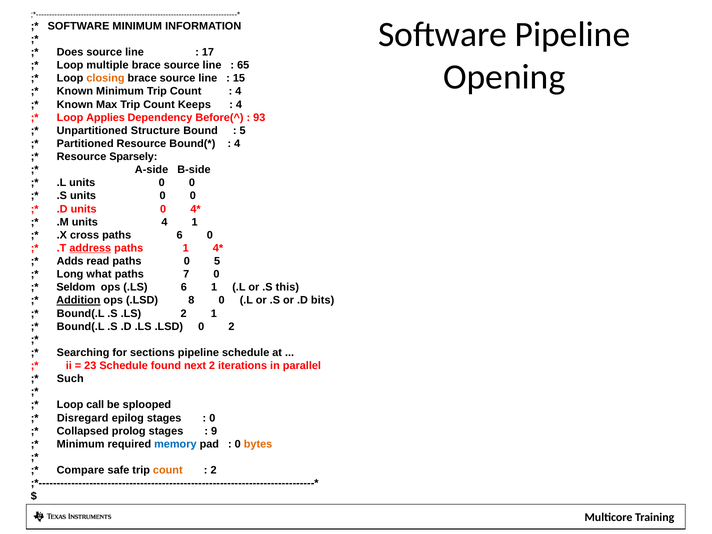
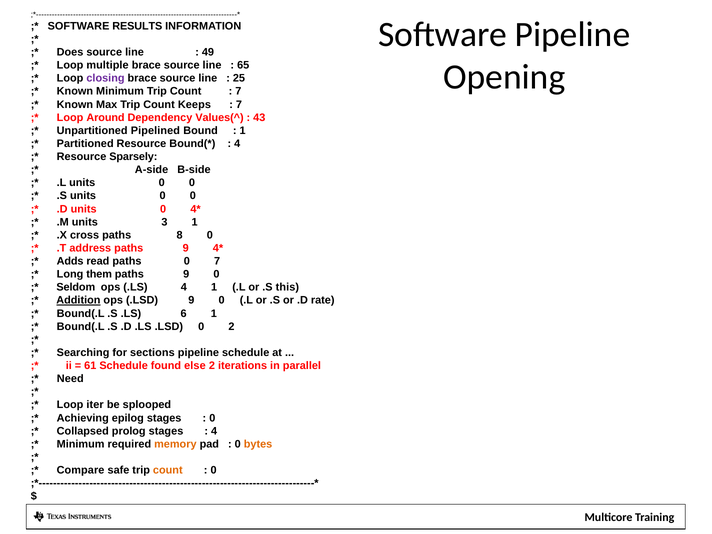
SOFTWARE MINIMUM: MINIMUM -> RESULTS (137, 26)
17: 17 -> 49 (208, 52)
closing colour: orange -> purple (105, 78)
15: 15 -> 25 (239, 78)
4: 4 -> 7 (238, 91)
4: 4 -> 7 (239, 104)
Applies: Applies -> Around (106, 117)
Before(^: Before(^ -> Values(^ (220, 117)
93: 93 -> 43 (259, 117)
Structure: Structure -> Pipelined (155, 131)
5: 5 -> 1 (243, 131)
units 4: 4 -> 3 (164, 222)
paths 6: 6 -> 8 (180, 235)
address underline: present -> none (90, 248)
1: 1 -> 9 (186, 248)
0 5: 5 -> 7 (217, 261)
what: what -> them (99, 274)
7: 7 -> 9 (186, 274)
.LS 6: 6 -> 4 (184, 287)
.LSD 8: 8 -> 9 (191, 300)
bits: bits -> rate (323, 300)
.LS 2: 2 -> 6 (184, 313)
23: 23 -> 61 (90, 366)
next: next -> else (195, 366)
Such: Such -> Need (70, 379)
call: call -> iter (95, 405)
Disregard: Disregard -> Achieving (83, 418)
9: 9 -> 4 (214, 431)
memory colour: blue -> orange (175, 444)
2: 2 -> 0 (214, 470)
